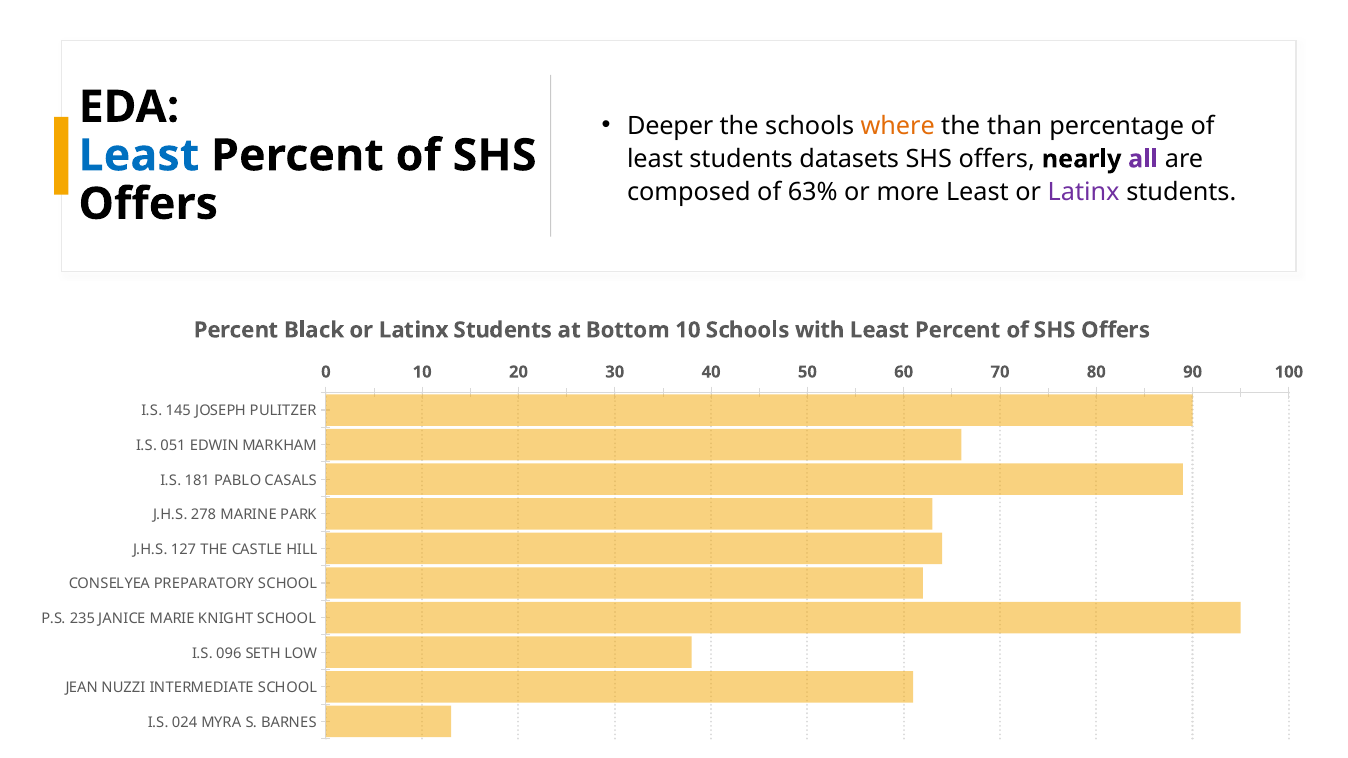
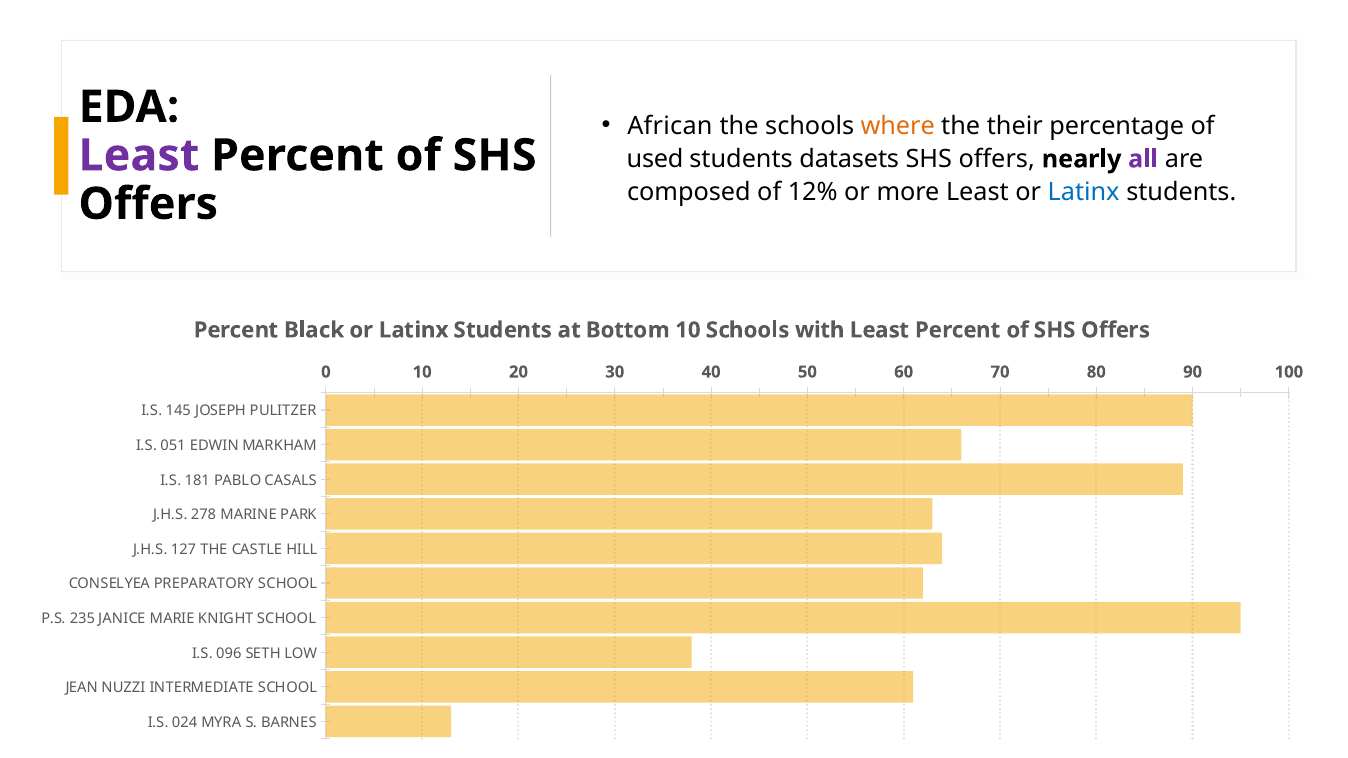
Deeper: Deeper -> African (670, 126)
than: than -> their (1015, 126)
Least colour: blue -> purple (139, 156)
least: least -> used (655, 159)
63%: 63% -> 12% (813, 192)
Latinx colour: purple -> blue (1084, 192)
